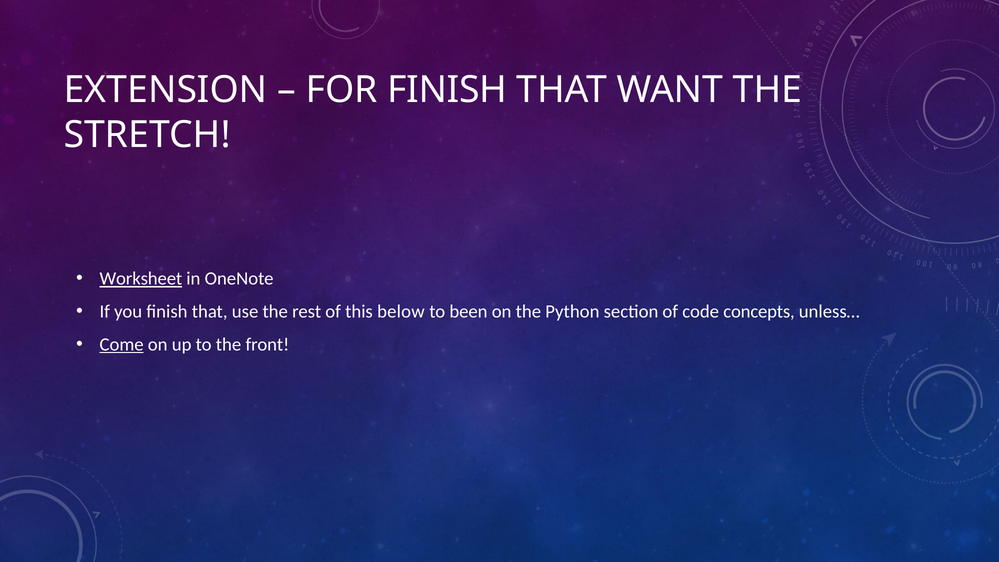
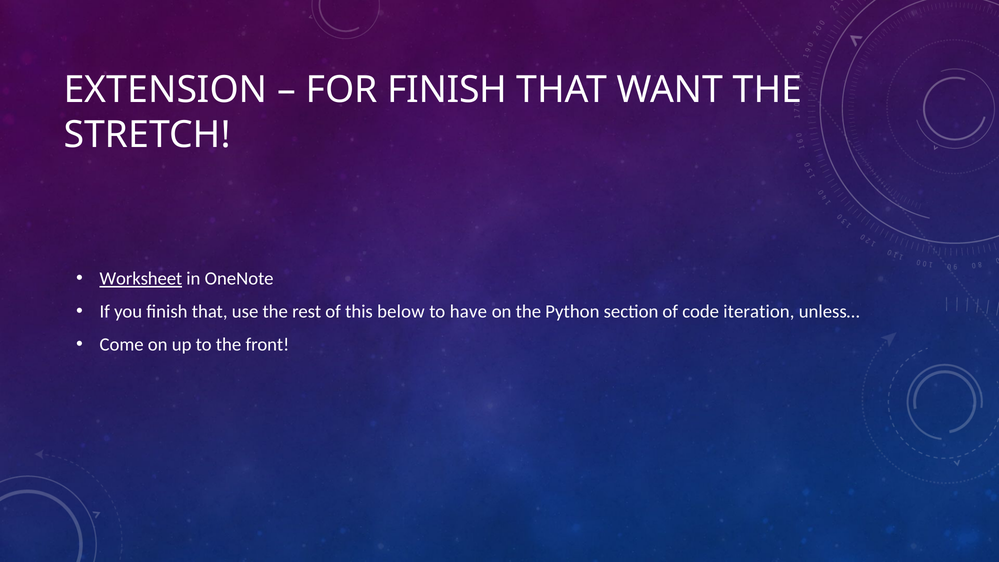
been: been -> have (468, 312)
concepts: concepts -> iteration (759, 312)
Come underline: present -> none (122, 344)
